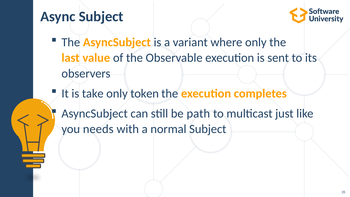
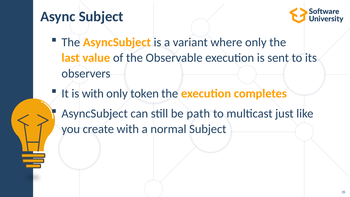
is take: take -> with (93, 93)
needs: needs -> create (98, 129)
